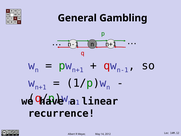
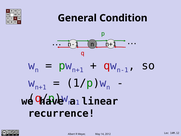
Gambling: Gambling -> Condition (123, 18)
